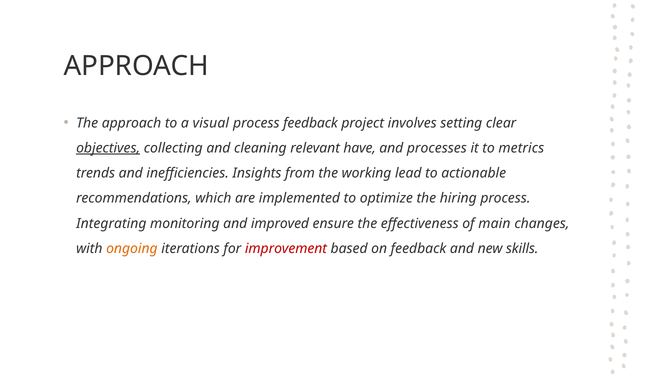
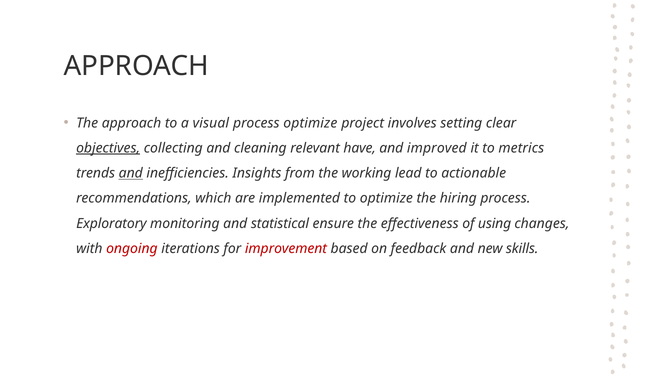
process feedback: feedback -> optimize (310, 123)
processes: processes -> improved (437, 148)
and underline: none -> present (131, 173)
Integrating: Integrating -> Exploratory (111, 223)
improved: improved -> statistical (280, 223)
main: main -> using (495, 223)
ongoing colour: orange -> red (132, 248)
